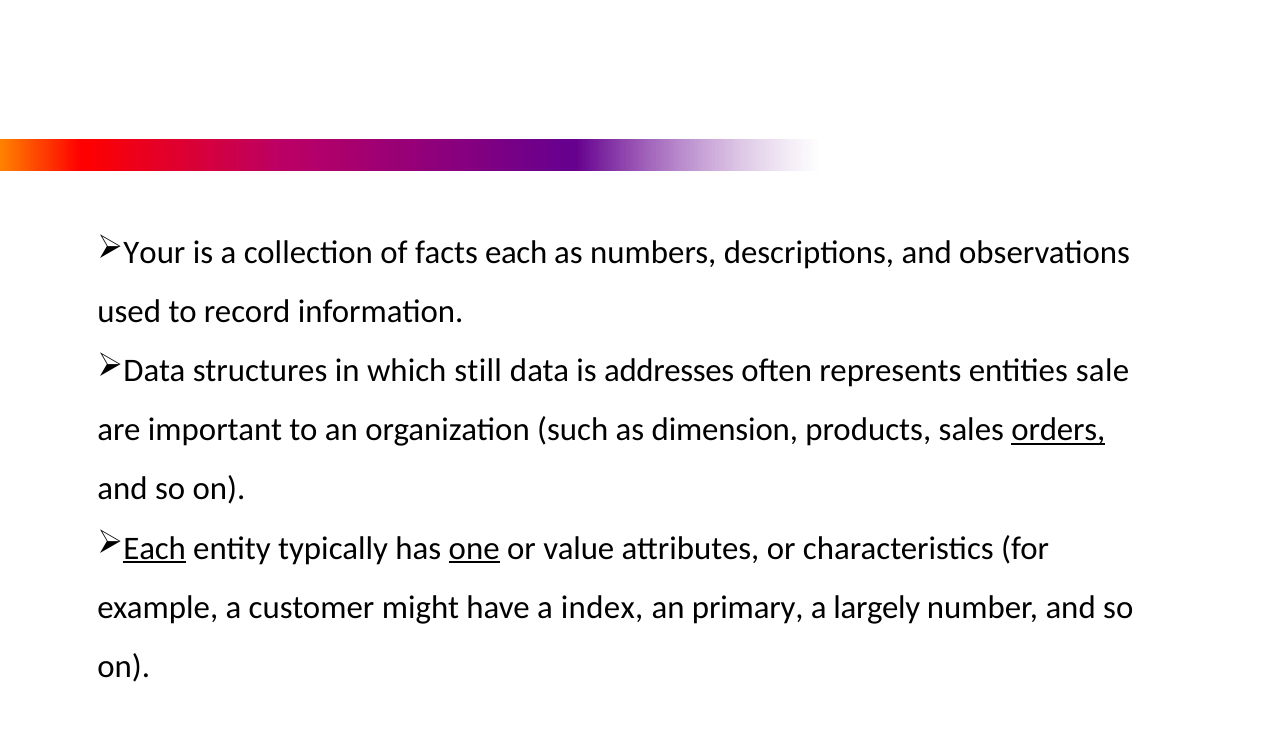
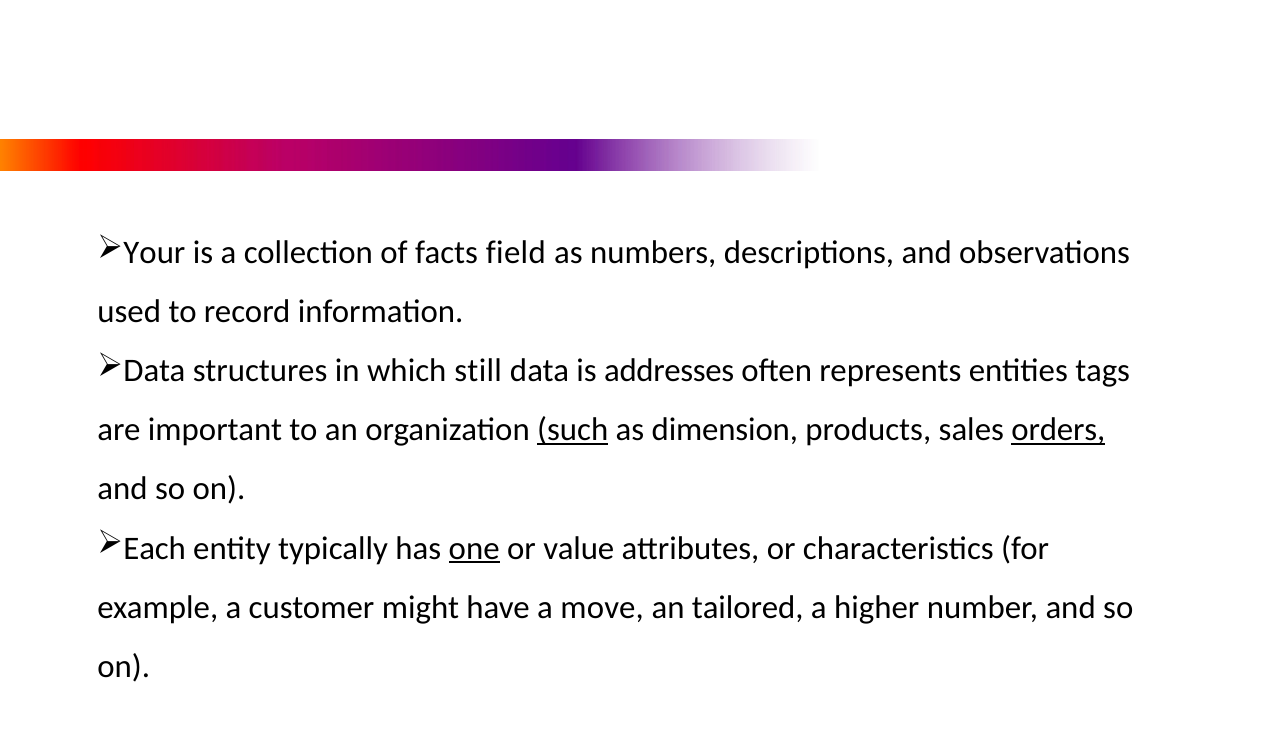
facts each: each -> field (516, 253)
sale: sale -> tags (1103, 371)
such underline: none -> present (573, 430)
Each underline: present -> none (155, 548)
index: index -> move (602, 607)
primary: primary -> tailored (748, 607)
largely: largely -> higher (877, 607)
